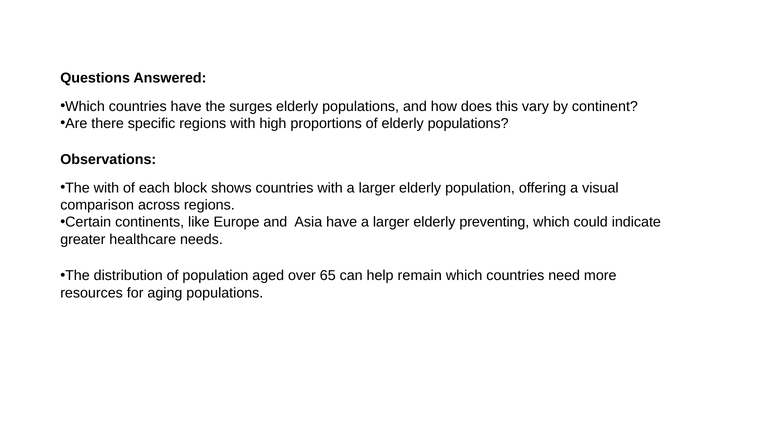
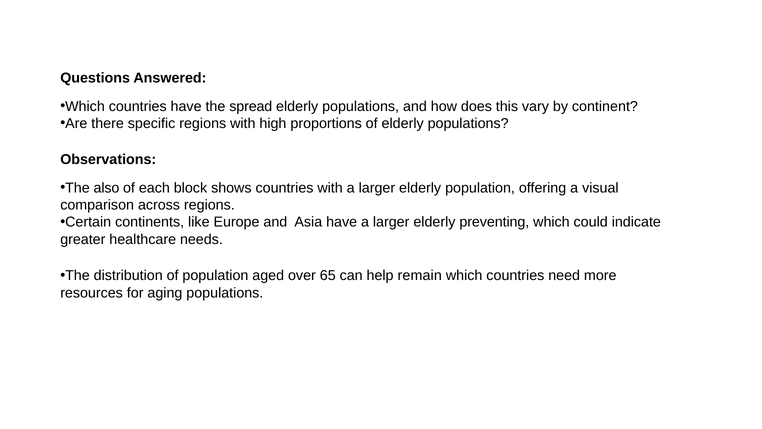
surges: surges -> spread (251, 106)
The with: with -> also (106, 188)
